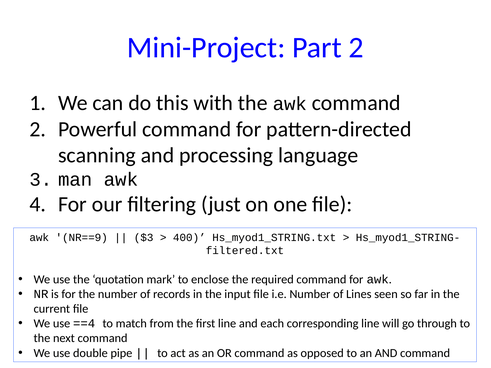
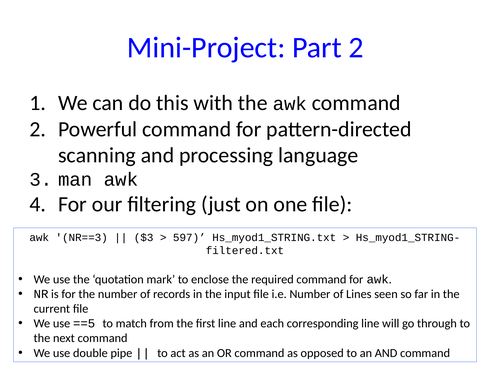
NR==9: NR==9 -> NR==3 (82, 238)
400: 400 -> 597 (189, 238)
==4: ==4 -> ==5 (84, 324)
